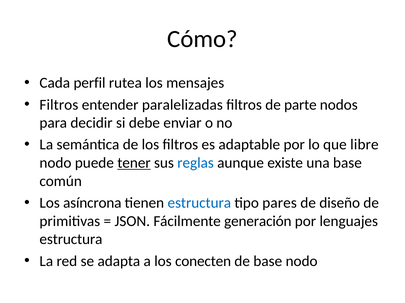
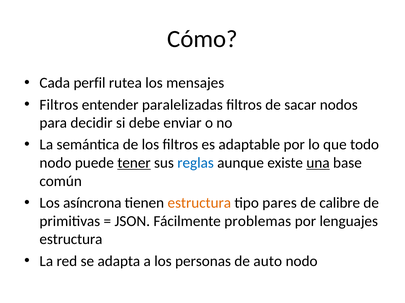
parte: parte -> sacar (300, 105)
libre: libre -> todo (365, 145)
una underline: none -> present (318, 163)
estructura colour: blue -> orange (199, 203)
diseño: diseño -> calibre (340, 203)
generación: generación -> problemas (258, 222)
conecten: conecten -> personas (203, 262)
de base: base -> auto (268, 262)
